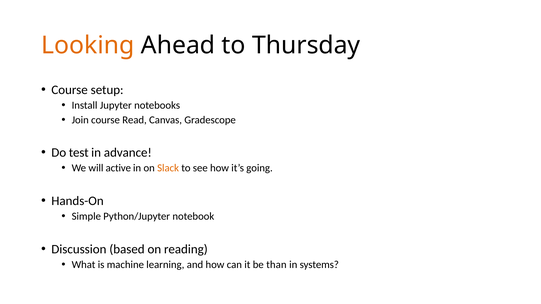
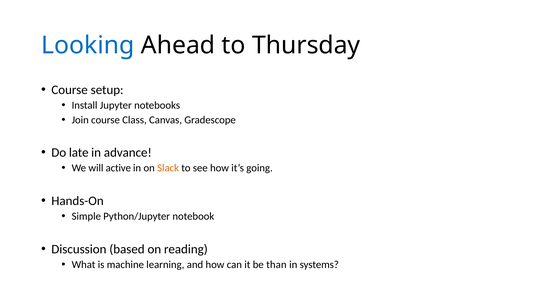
Looking colour: orange -> blue (88, 45)
Read: Read -> Class (134, 120)
test: test -> late (79, 153)
